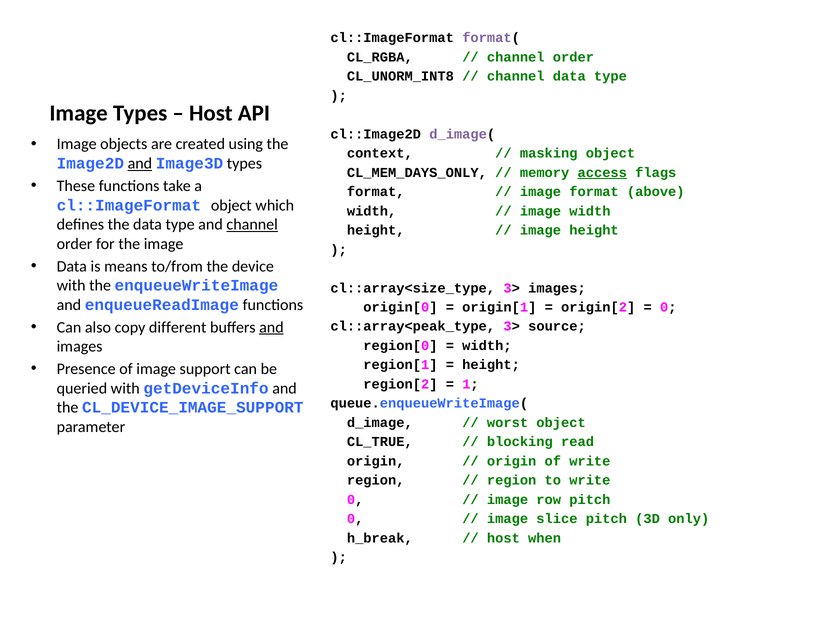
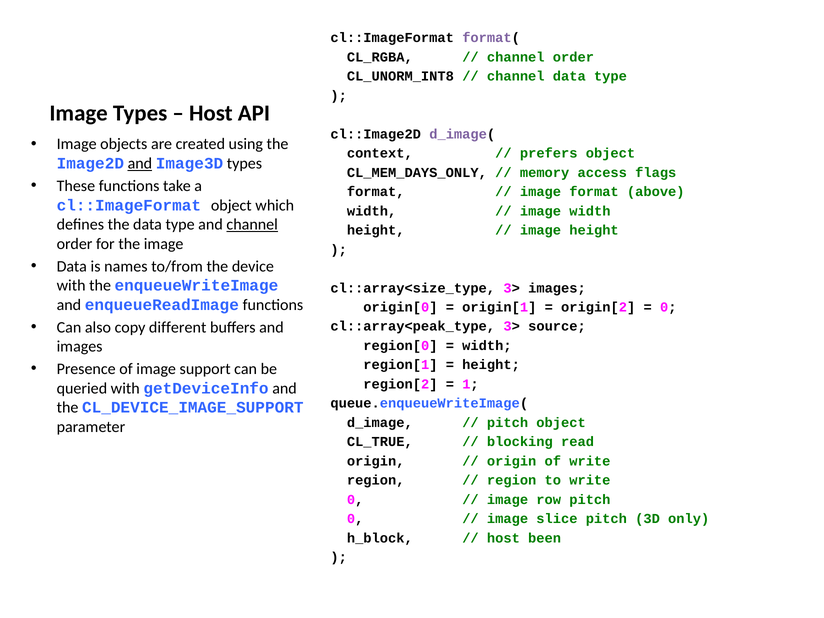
masking: masking -> prefers (549, 153)
access underline: present -> none (602, 173)
means: means -> names (126, 266)
and underline: present -> none (271, 327)
worst: worst -> pitch (508, 423)
h_break: h_break -> h_block (380, 538)
when: when -> been (545, 538)
